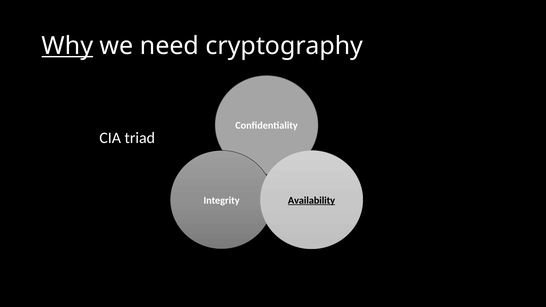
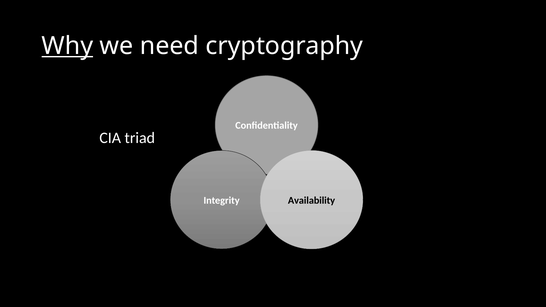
Availability underline: present -> none (312, 200)
